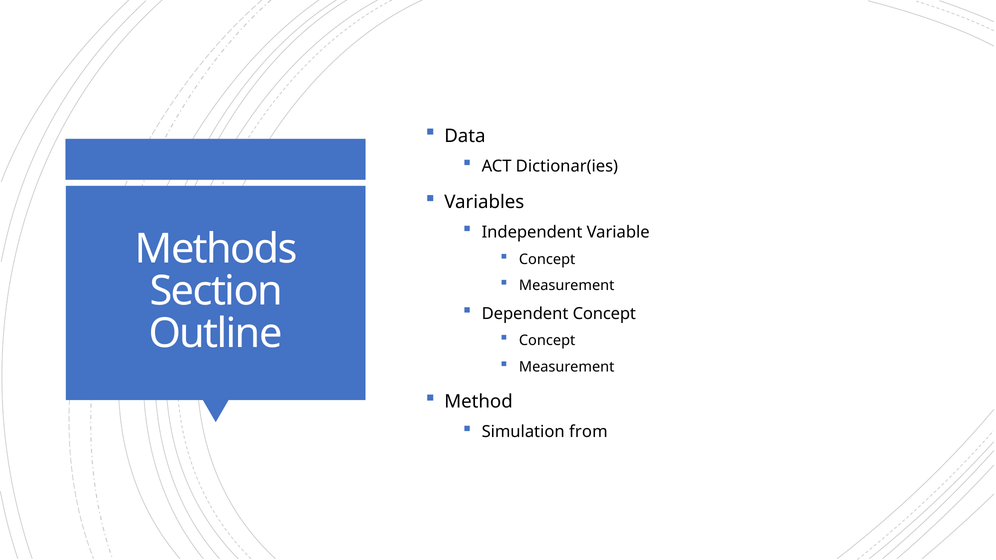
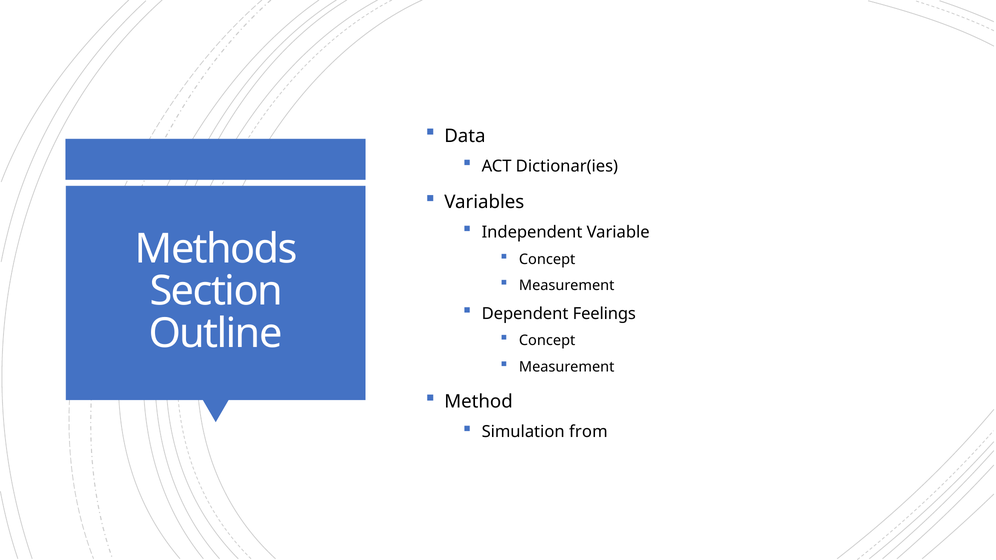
Dependent Concept: Concept -> Feelings (604, 314)
